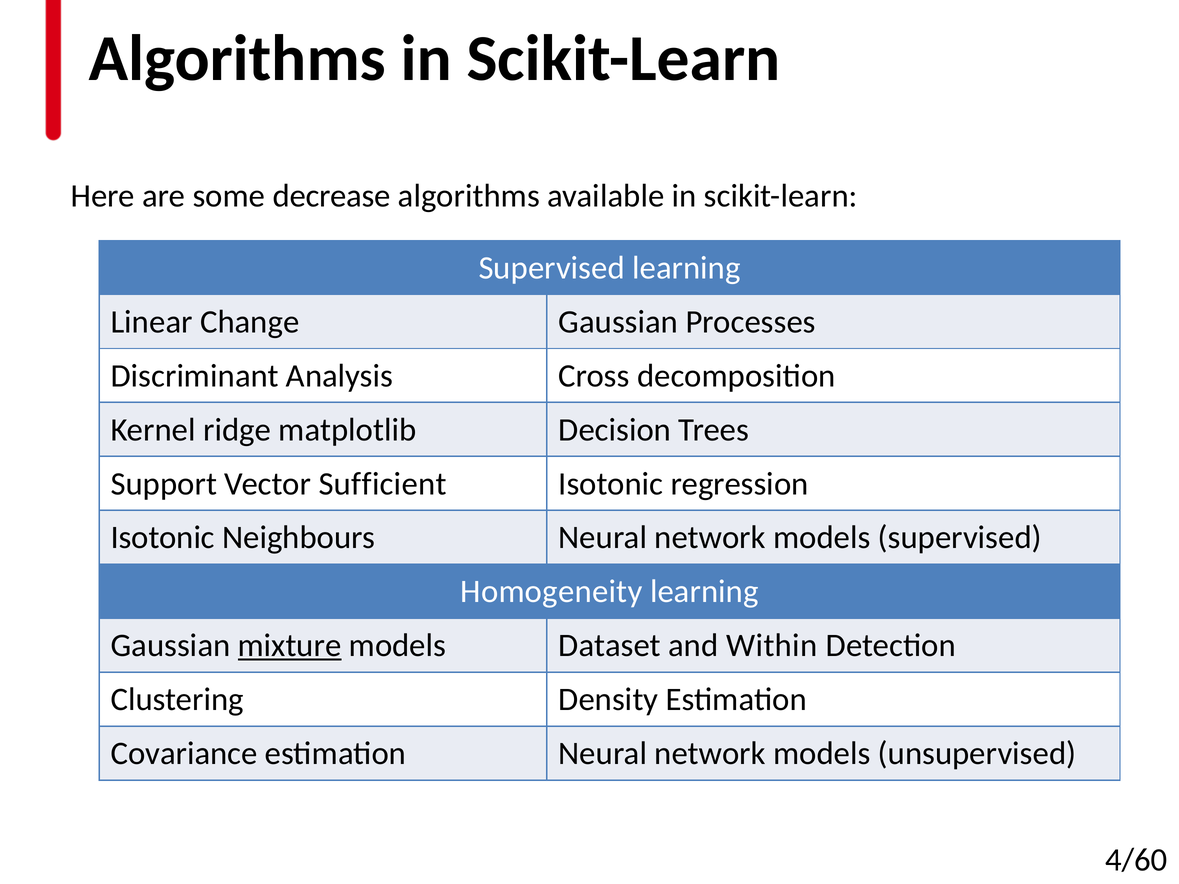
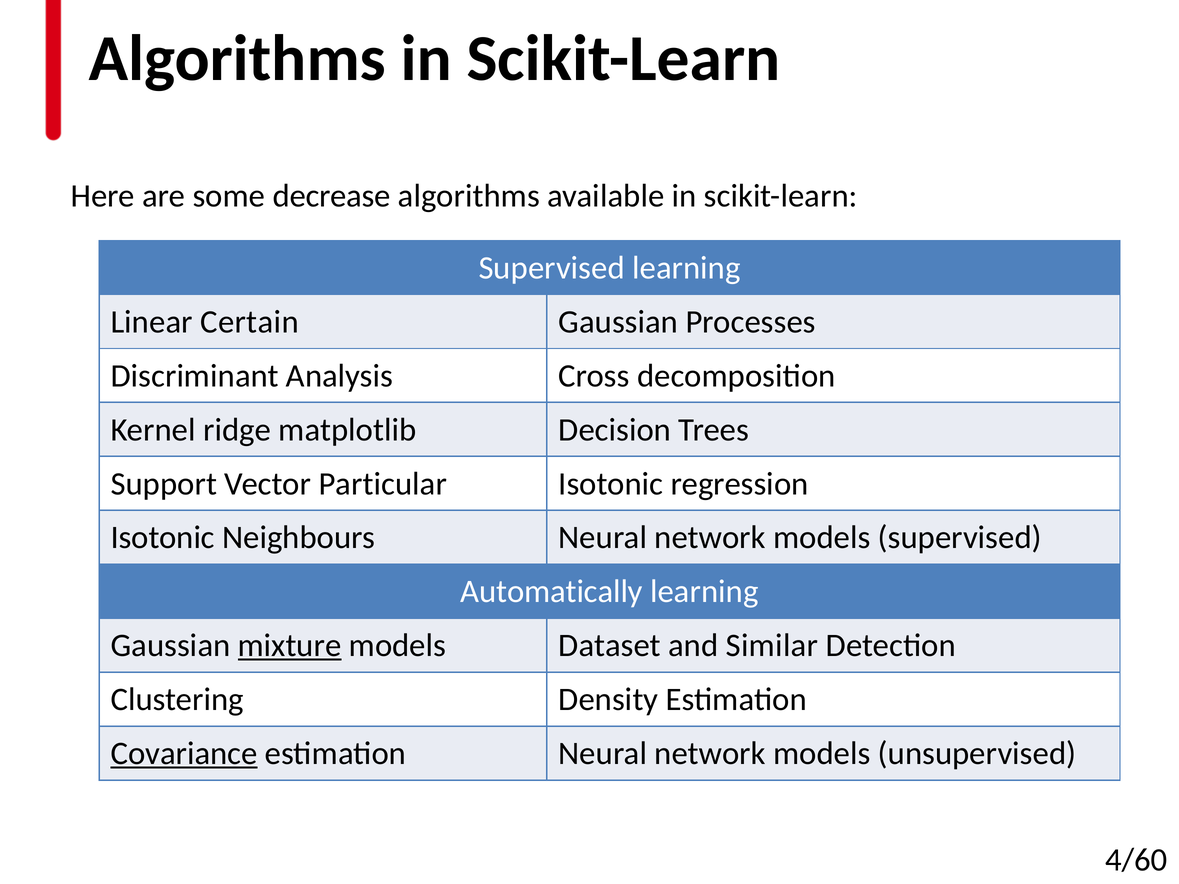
Change: Change -> Certain (250, 322)
Sufficient: Sufficient -> Particular (383, 484)
Homogeneity: Homogeneity -> Automatically (552, 592)
Within: Within -> Similar (772, 646)
Covariance underline: none -> present (184, 754)
